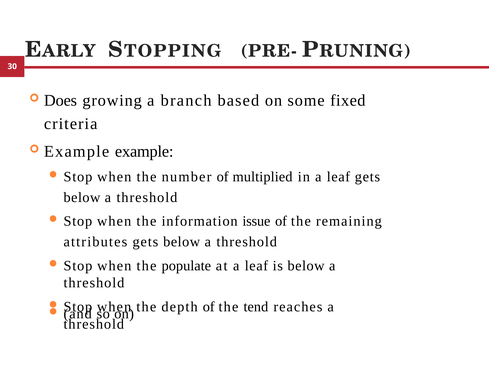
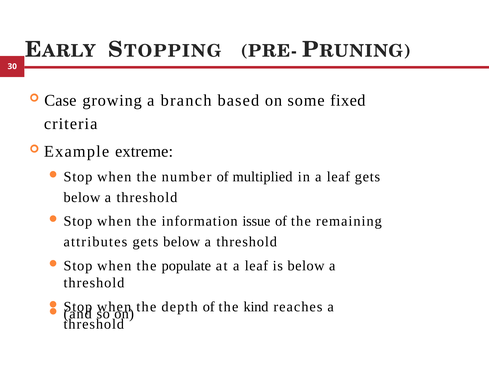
Does: Does -> Case (60, 100)
Example example: example -> extreme (144, 151)
tend: tend -> kind (256, 307)
